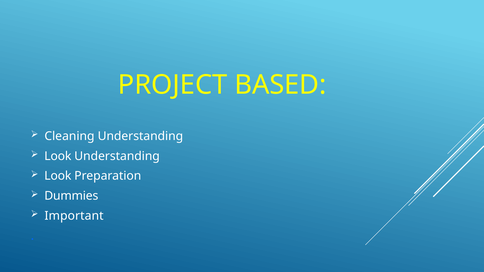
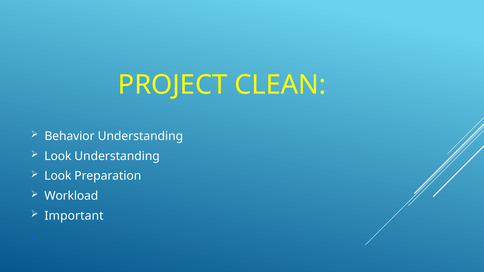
BASED: BASED -> CLEAN (280, 85)
Cleaning: Cleaning -> Behavior (70, 136)
Dummies: Dummies -> Workload (71, 196)
